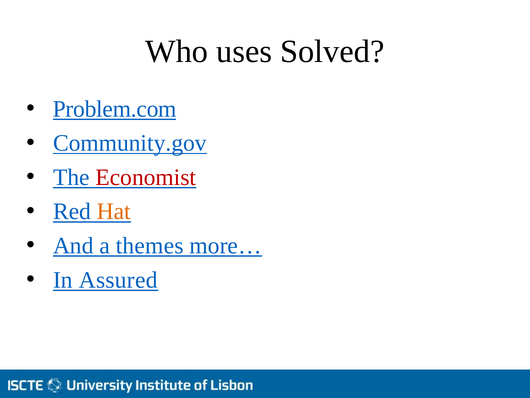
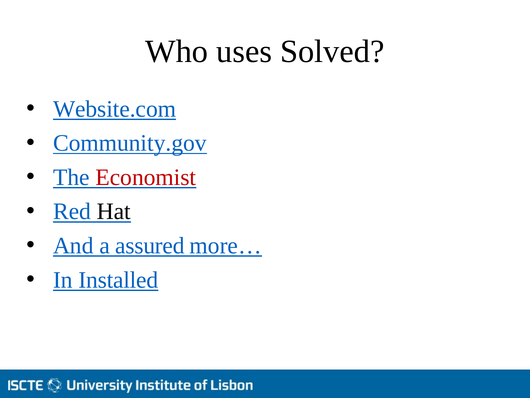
Problem.com: Problem.com -> Website.com (115, 109)
Hat colour: orange -> black (114, 211)
themes: themes -> assured (150, 245)
Assured: Assured -> Installed (118, 280)
